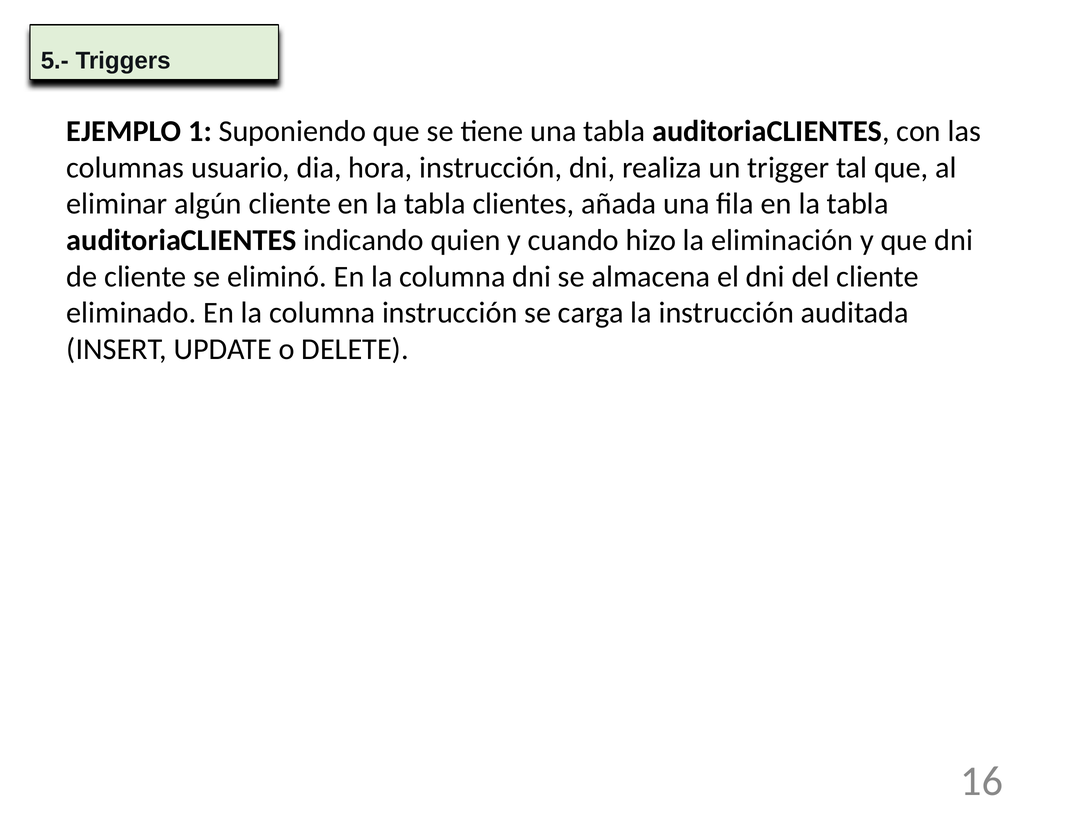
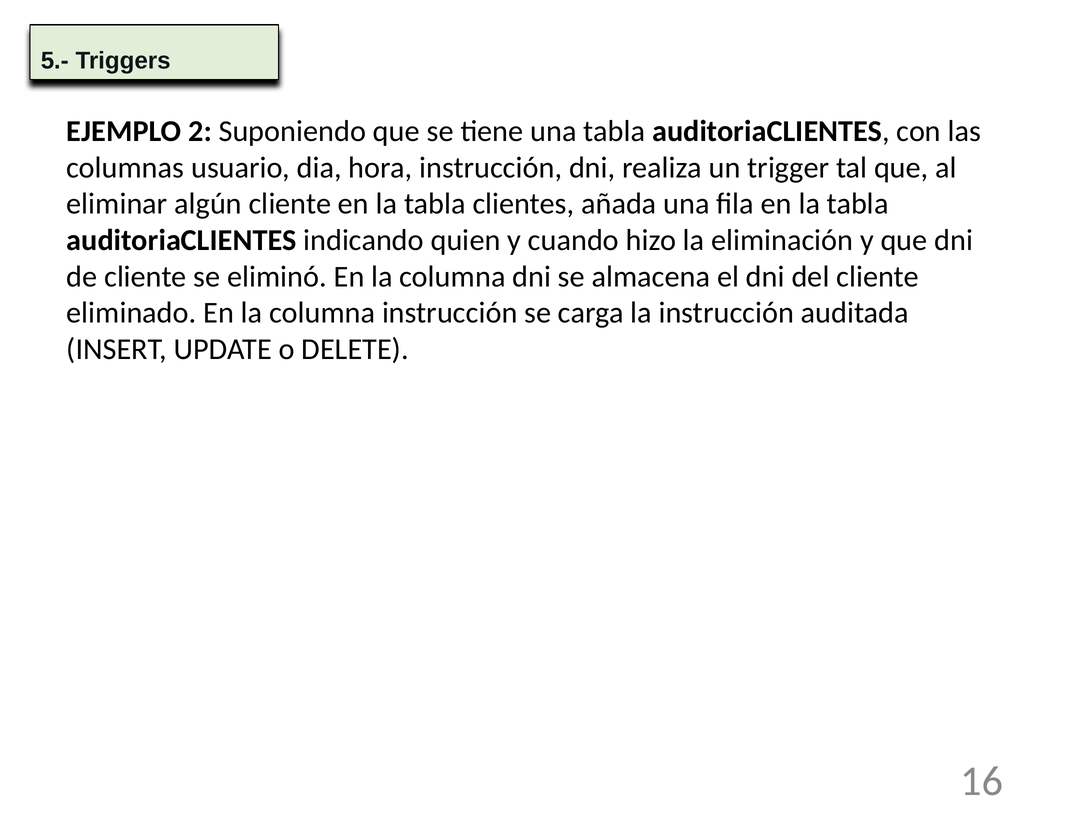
1: 1 -> 2 (200, 131)
